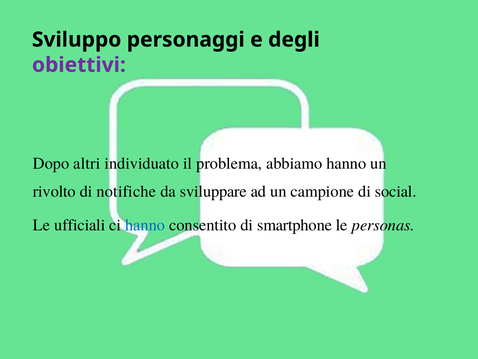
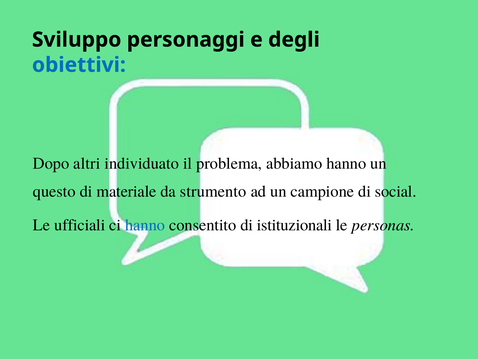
obiettivi colour: purple -> blue (79, 65)
rivolto: rivolto -> questo (54, 191)
notifiche: notifiche -> materiale (126, 191)
sviluppare: sviluppare -> strumento (213, 191)
smartphone: smartphone -> istituzionali (295, 225)
